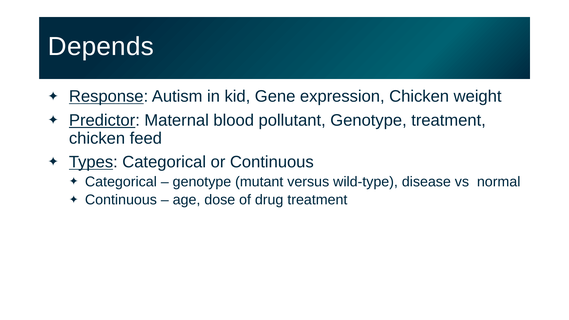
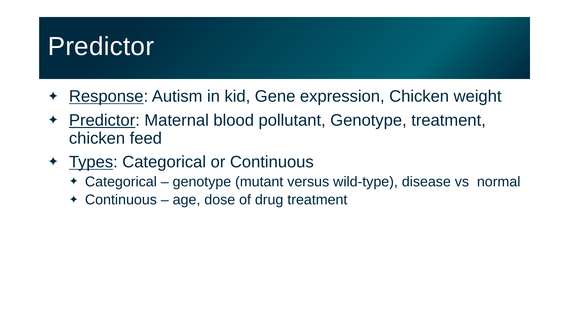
Depends: Depends -> Predictor (101, 47)
